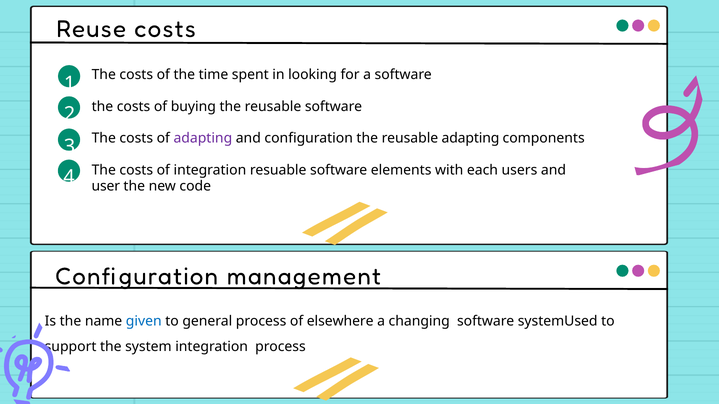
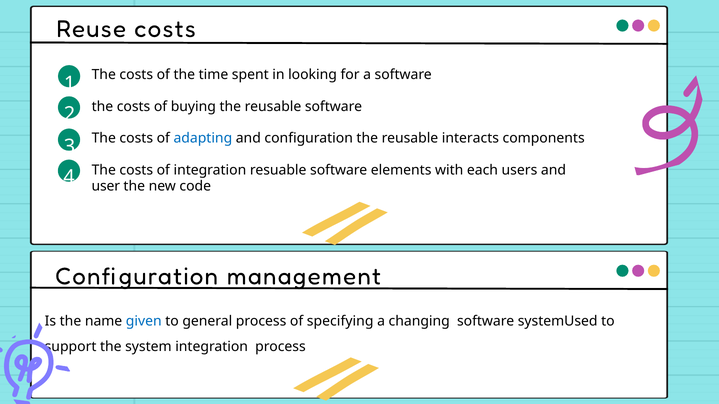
adapting colour: purple -> blue (203, 138)
reusable adapting: adapting -> interacts (470, 138)
elsewhere: elsewhere -> specifying (340, 322)
